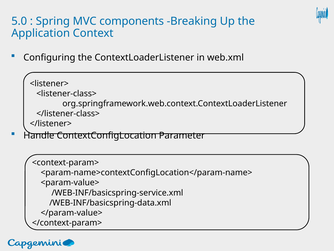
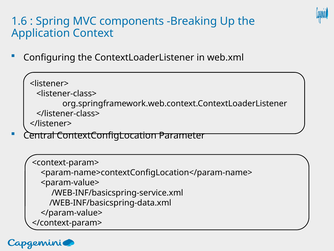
5.0: 5.0 -> 1.6 (19, 21)
Handle: Handle -> Central (39, 135)
